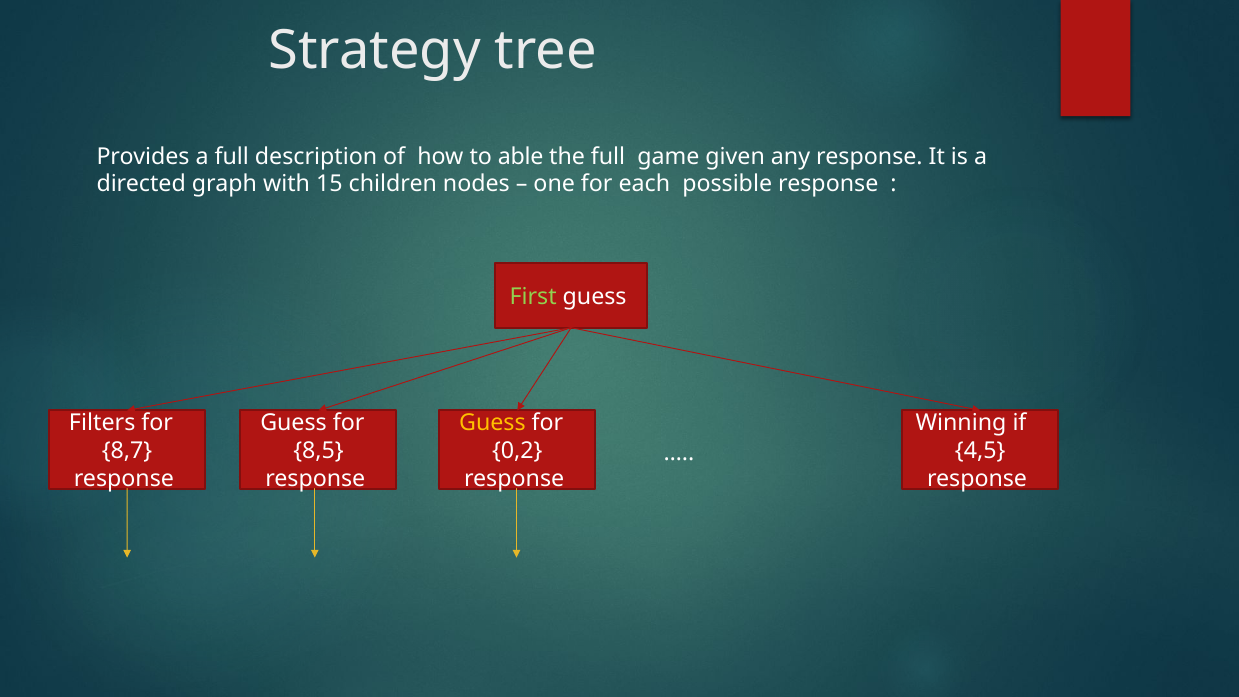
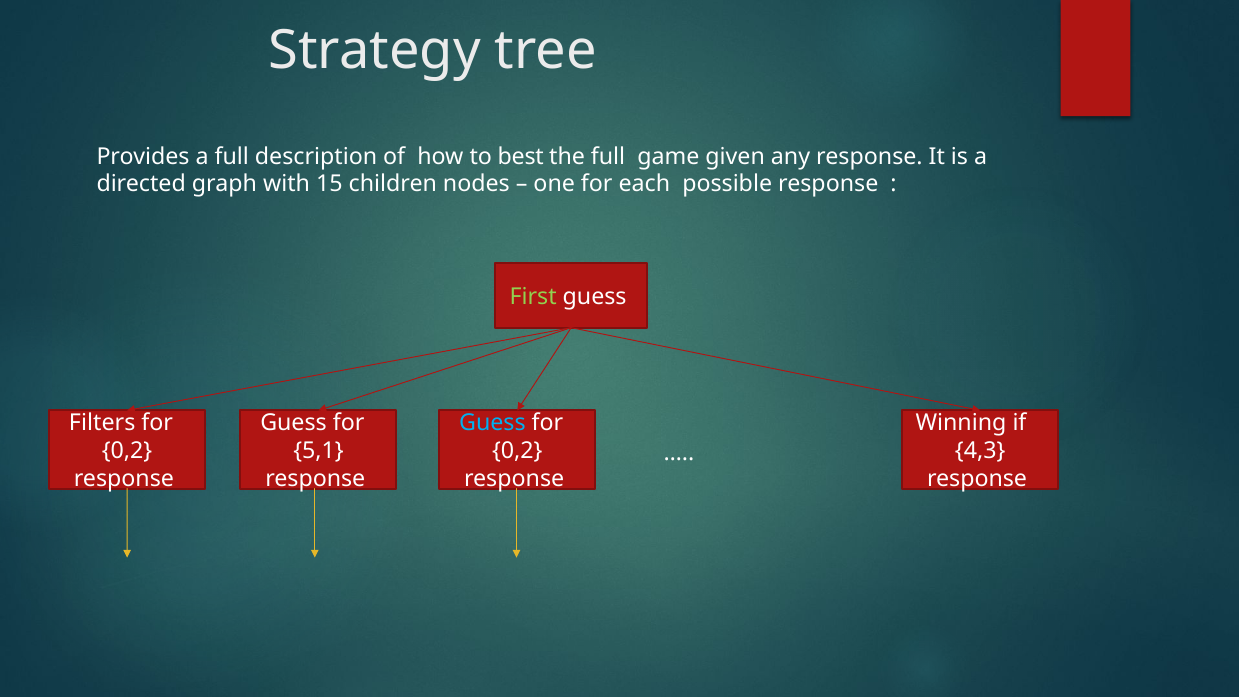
able: able -> best (521, 156)
Guess colour: yellow -> light blue (492, 423)
8,7: 8,7 -> 0,2 (127, 451)
8,5: 8,5 -> 5,1 (318, 451)
4,5: 4,5 -> 4,3 (980, 451)
